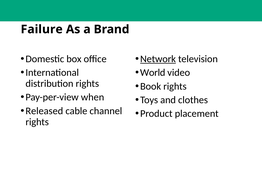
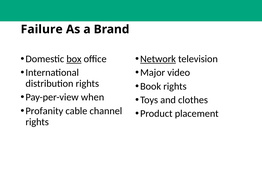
box underline: none -> present (74, 59)
World: World -> Major (153, 73)
Released: Released -> Profanity (44, 111)
